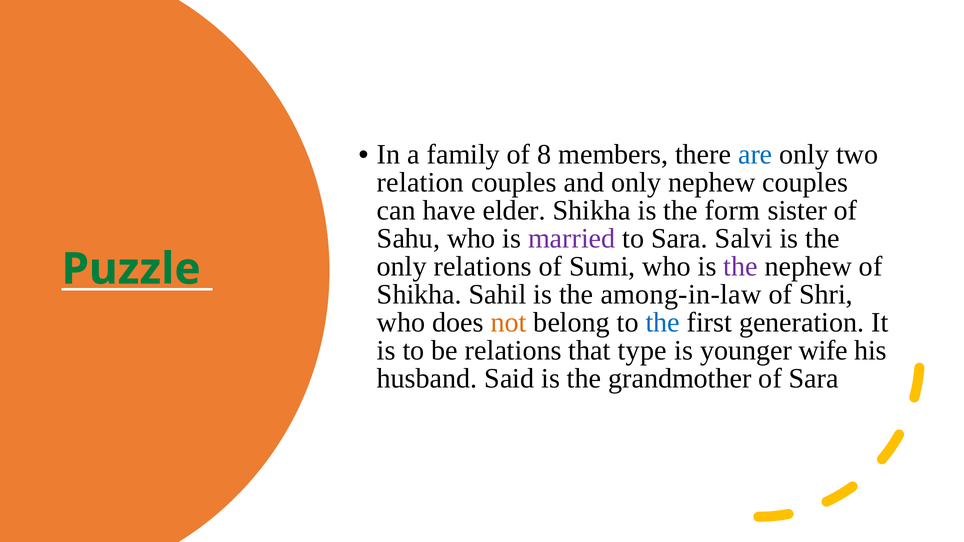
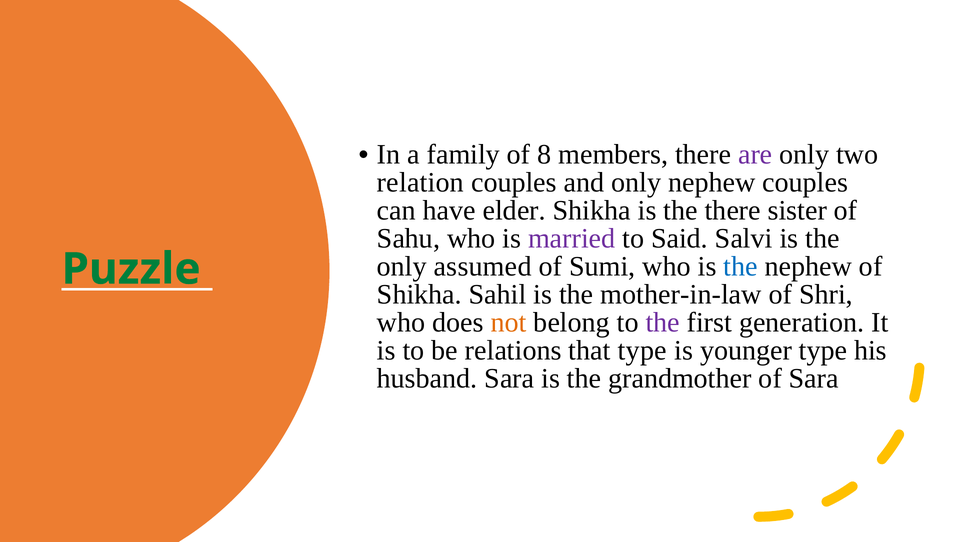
are colour: blue -> purple (755, 155)
the form: form -> there (733, 211)
to Sara: Sara -> Said (679, 239)
only relations: relations -> assumed (483, 267)
the colour: purple -> blue (741, 267)
among-in-law: among-in-law -> mother-in-law (681, 295)
the colour: blue -> purple (663, 323)
younger wife: wife -> type (823, 351)
husband Said: Said -> Sara (509, 379)
